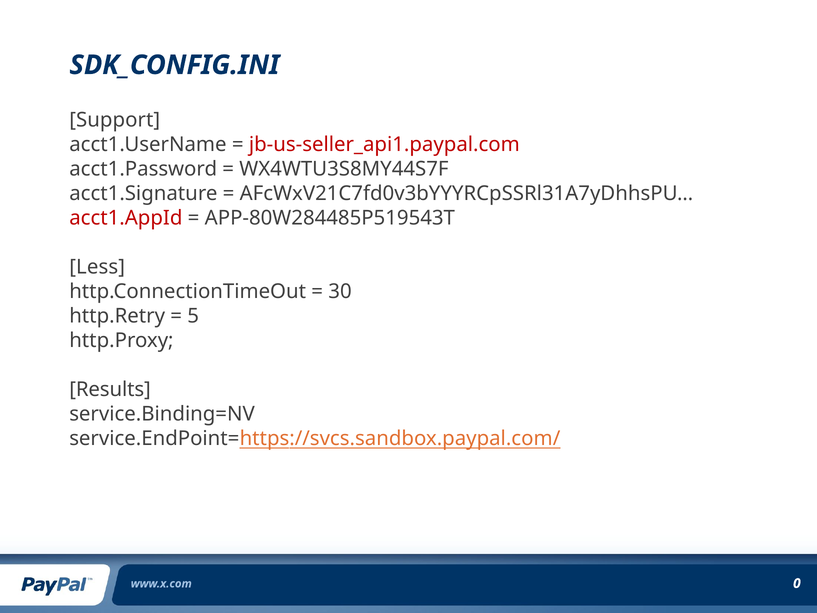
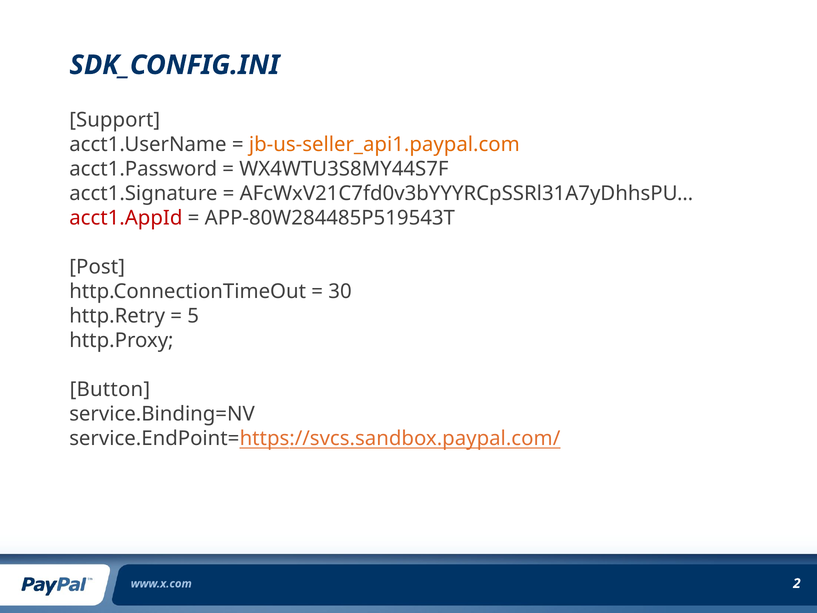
jb-us-seller_api1.paypal.com colour: red -> orange (384, 144)
Less: Less -> Post (97, 267)
Results: Results -> Button (110, 390)
0: 0 -> 2 (797, 583)
